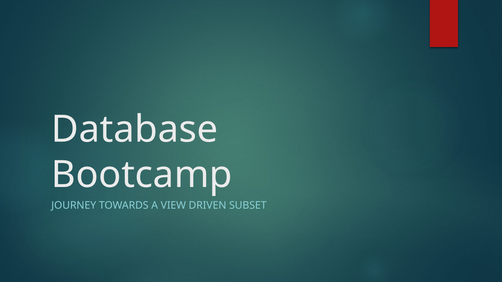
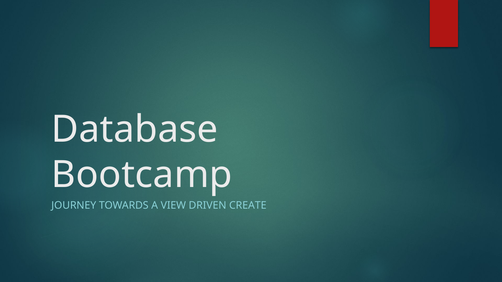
SUBSET: SUBSET -> CREATE (248, 206)
